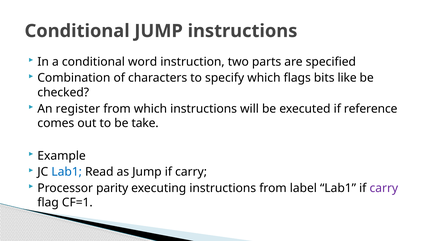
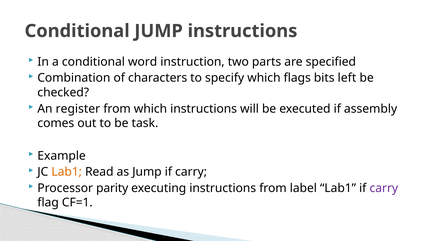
like: like -> left (347, 78)
reference: reference -> assembly (371, 109)
take: take -> task (145, 123)
Lab1 colour: blue -> orange (67, 172)
